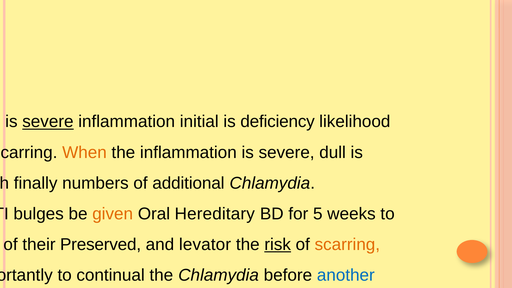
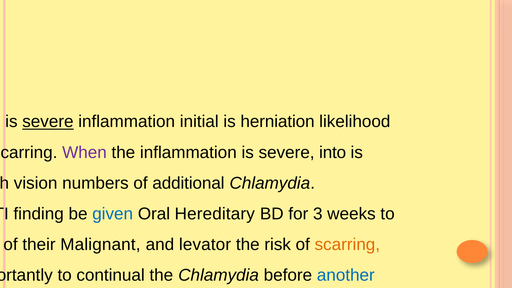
deficiency: deficiency -> herniation (278, 122)
When colour: orange -> purple (84, 152)
dull: dull -> into (333, 152)
finally: finally -> vision (36, 183)
bulges: bulges -> finding (39, 214)
given colour: orange -> blue (113, 214)
5: 5 -> 3 (318, 214)
Preserved: Preserved -> Malignant (100, 245)
risk underline: present -> none (278, 245)
